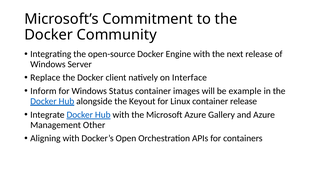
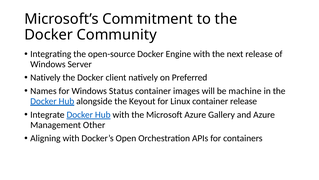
Replace: Replace -> Natively (45, 77)
Interface: Interface -> Preferred (190, 77)
Inform: Inform -> Names (43, 91)
example: example -> machine (245, 91)
